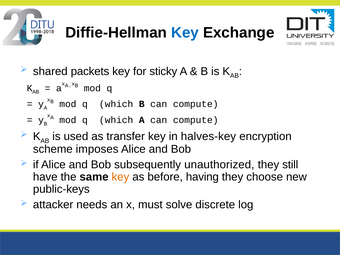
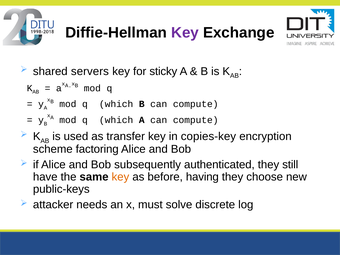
Key colour: blue -> purple (185, 33)
packets: packets -> servers (90, 71)
halves-key: halves-key -> copies-key (208, 136)
imposes: imposes -> factoring (97, 149)
unauthorized: unauthorized -> authenticated (219, 165)
